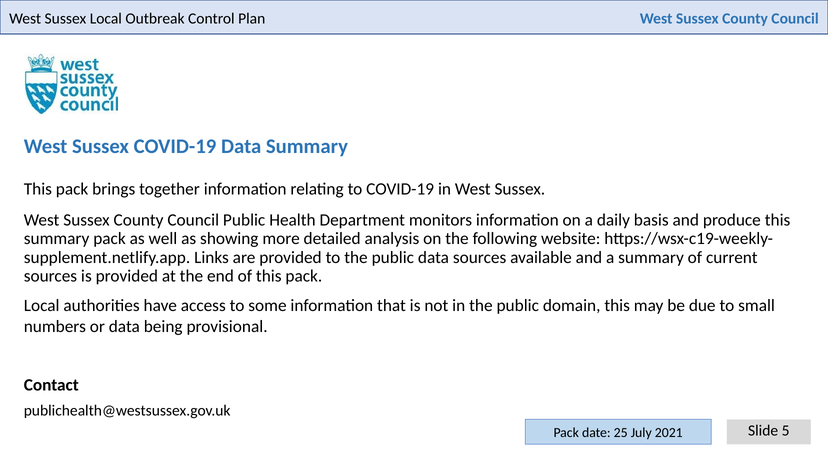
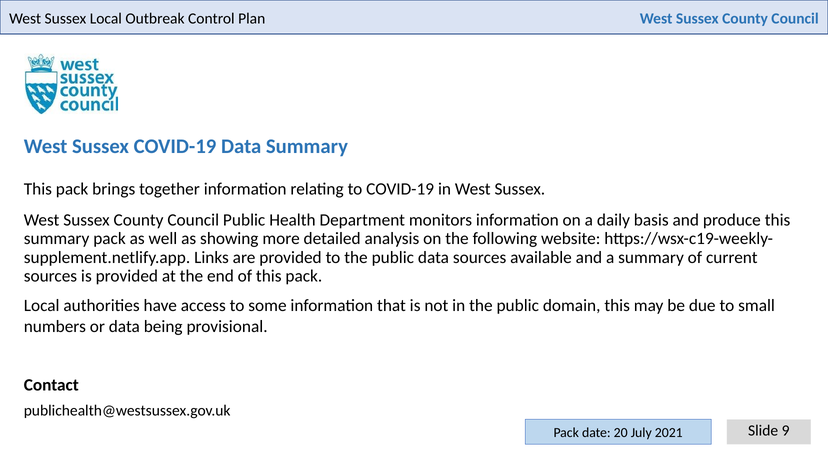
5: 5 -> 9 (786, 431)
25: 25 -> 20 (621, 433)
